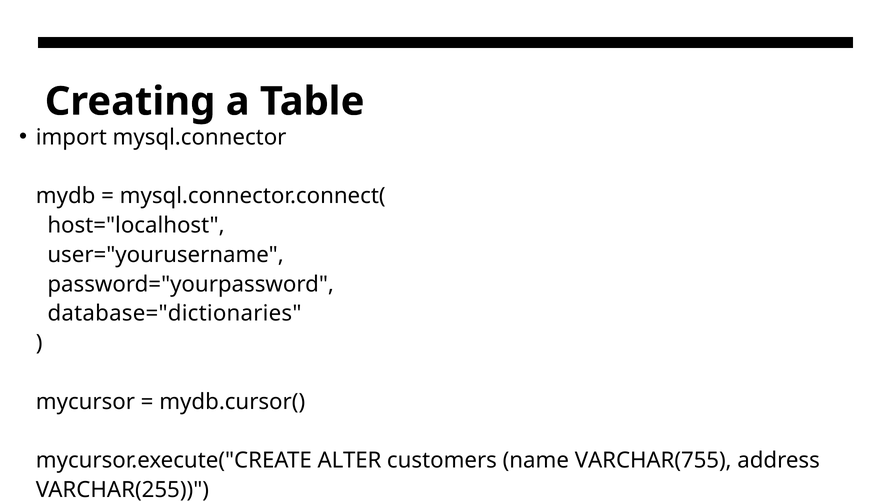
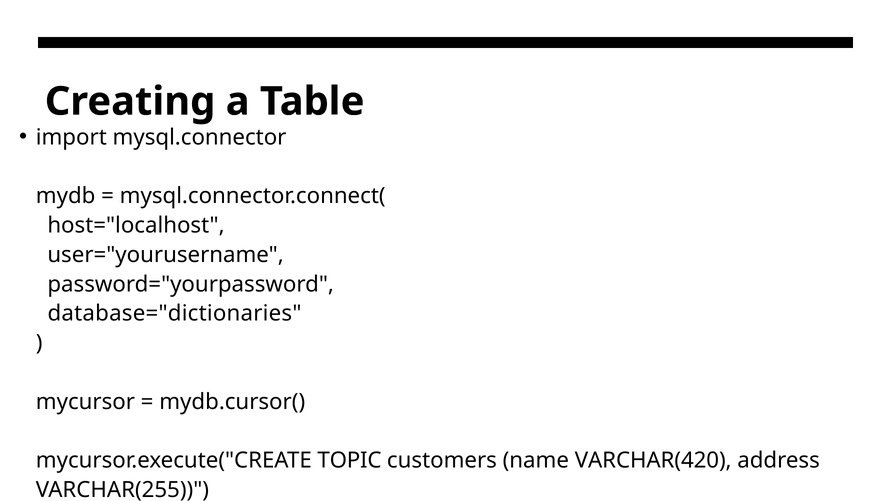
ALTER: ALTER -> TOPIC (350, 461)
VARCHAR(755: VARCHAR(755 -> VARCHAR(420 (653, 461)
